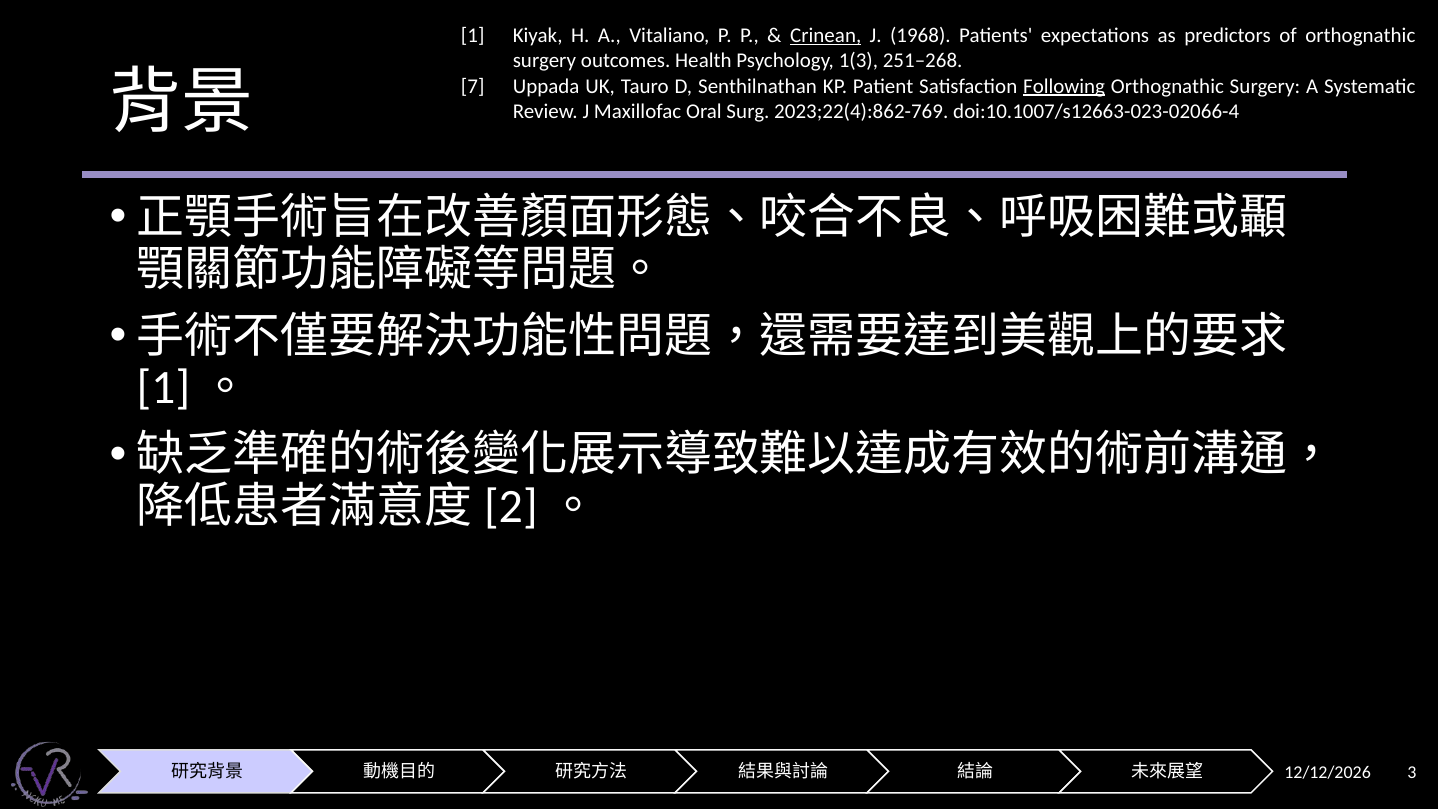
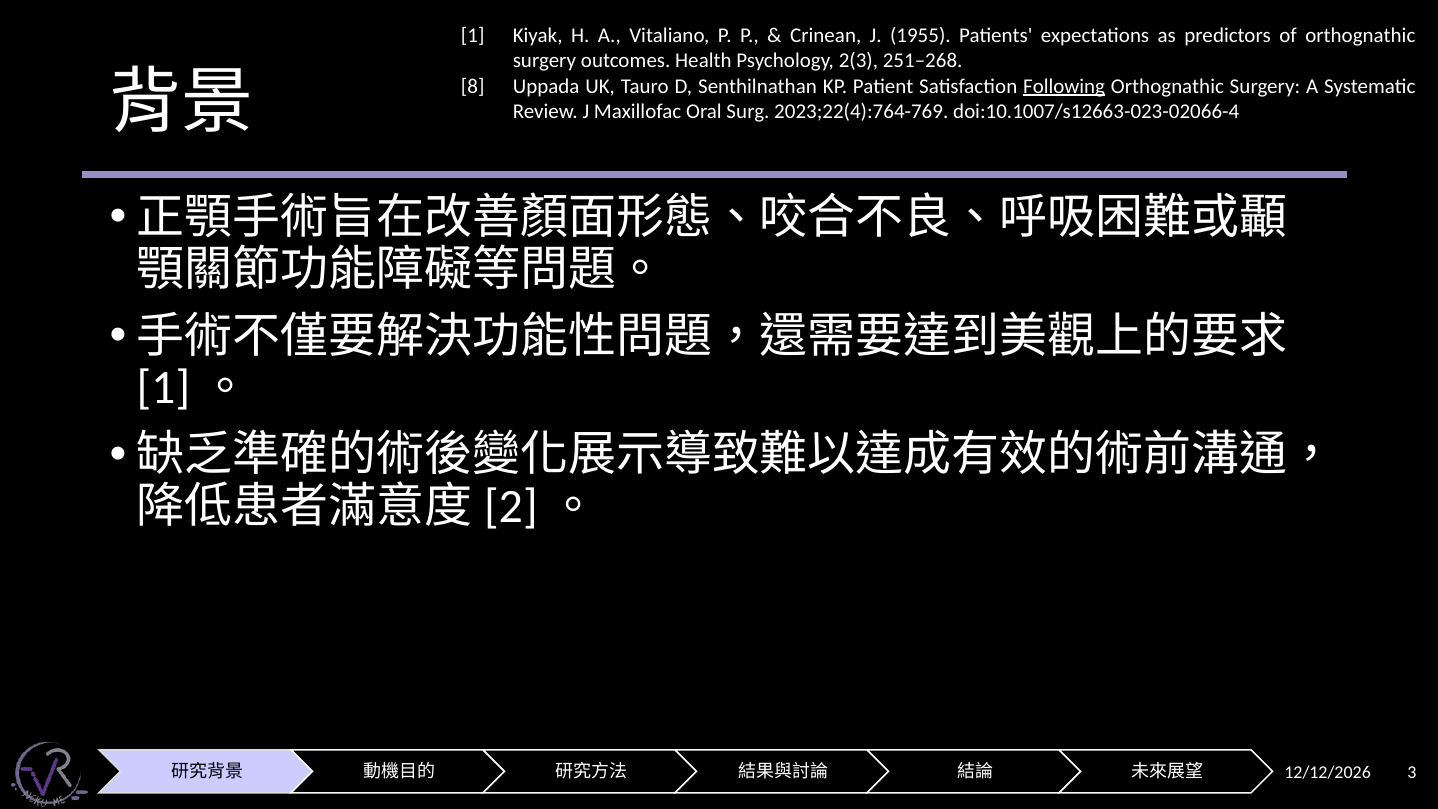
Crinean underline: present -> none (826, 36)
1968: 1968 -> 1955 (920, 36)
1(3: 1(3 -> 2(3 (858, 61)
7: 7 -> 8 (473, 86)
2023;22(4):862-769: 2023;22(4):862-769 -> 2023;22(4):764-769 (861, 111)
